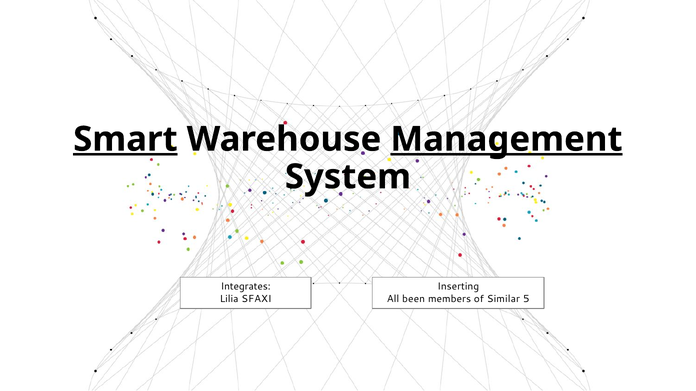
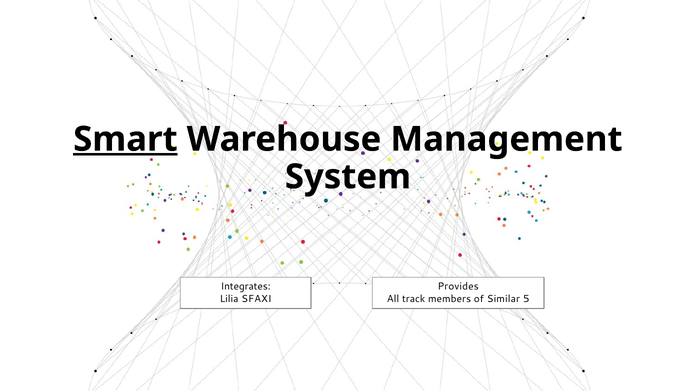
Management underline: present -> none (506, 139)
Inserting: Inserting -> Provides (458, 287)
been: been -> track (414, 299)
